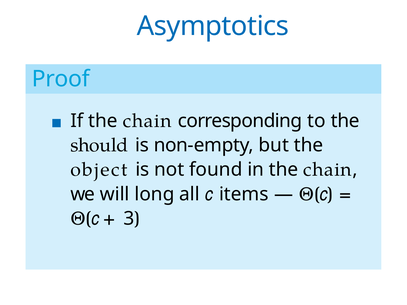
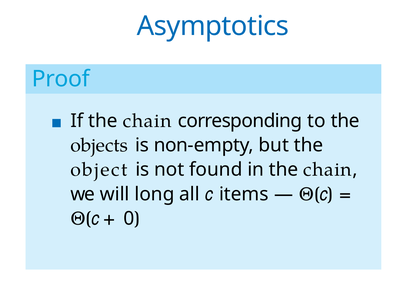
should: should -> objects (99, 145)
3: 3 -> 0 (129, 219)
